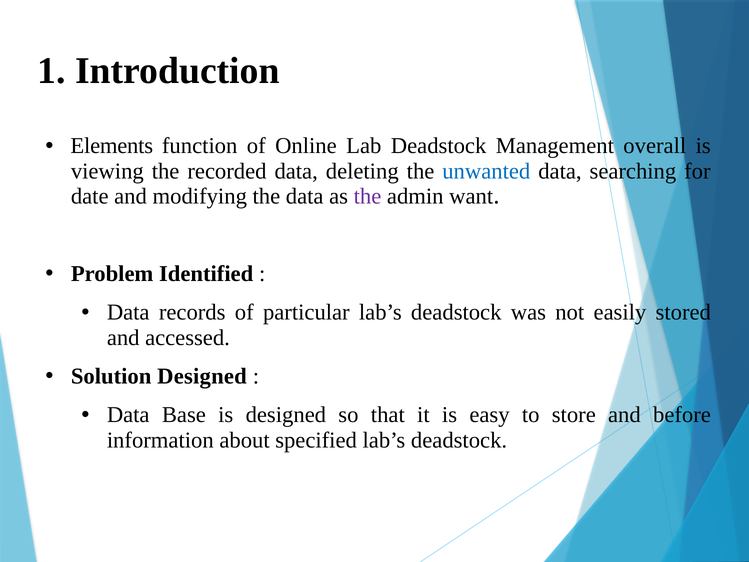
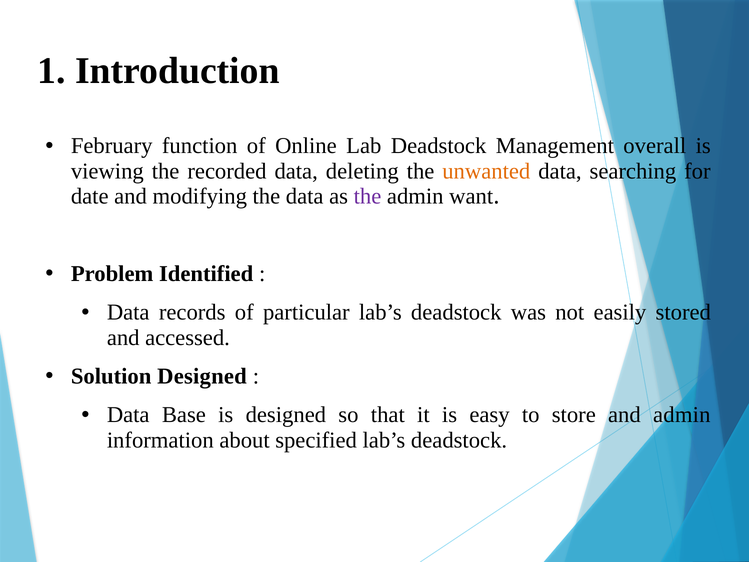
Elements: Elements -> February (112, 146)
unwanted colour: blue -> orange (486, 171)
and before: before -> admin (682, 415)
